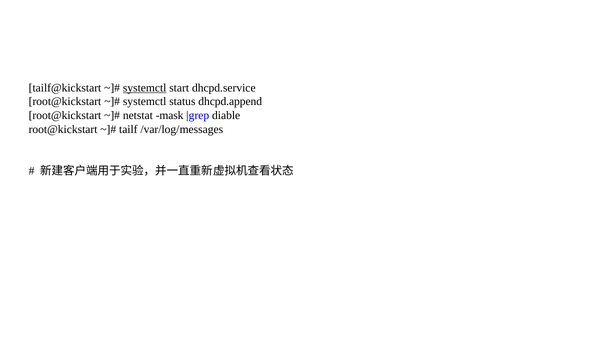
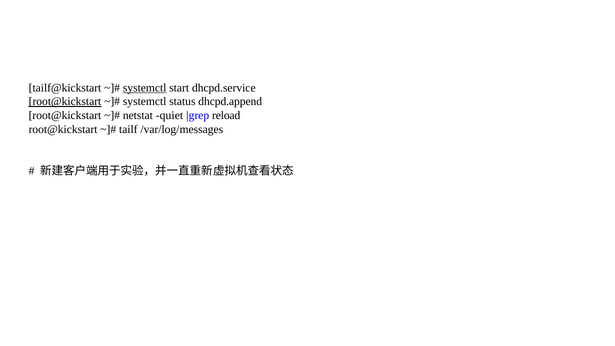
root@kickstart underline: none -> present (65, 102)
mask: mask -> quiet (169, 115)
diable: diable -> reload (226, 115)
